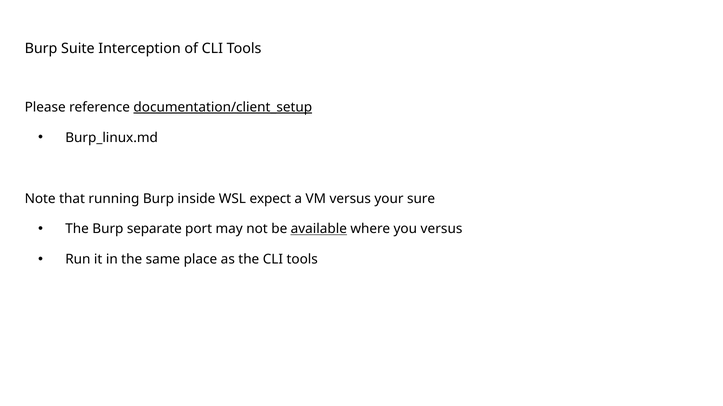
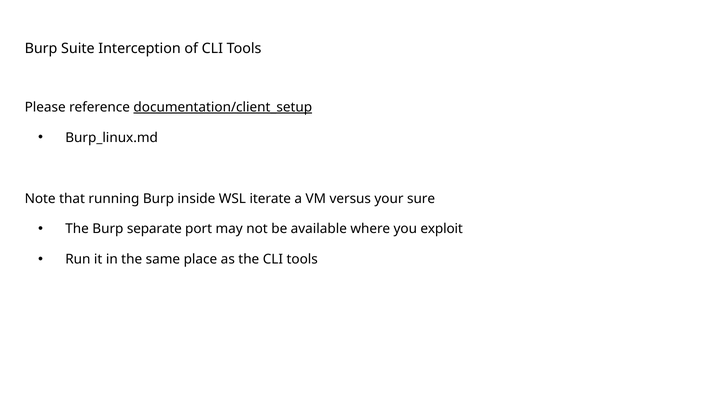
expect: expect -> iterate (270, 199)
available underline: present -> none (319, 229)
you versus: versus -> exploit (442, 229)
